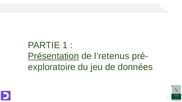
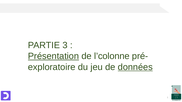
PARTIE 1: 1 -> 3 (65, 45)
l’retenus: l’retenus -> l’colonne (112, 56)
données underline: none -> present (135, 67)
